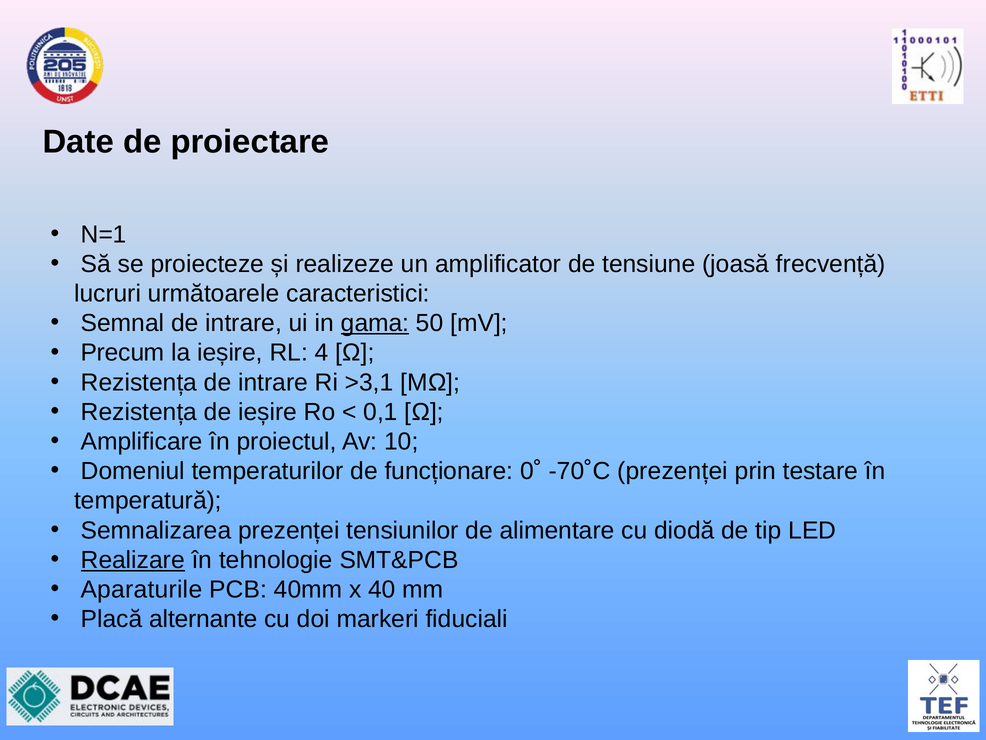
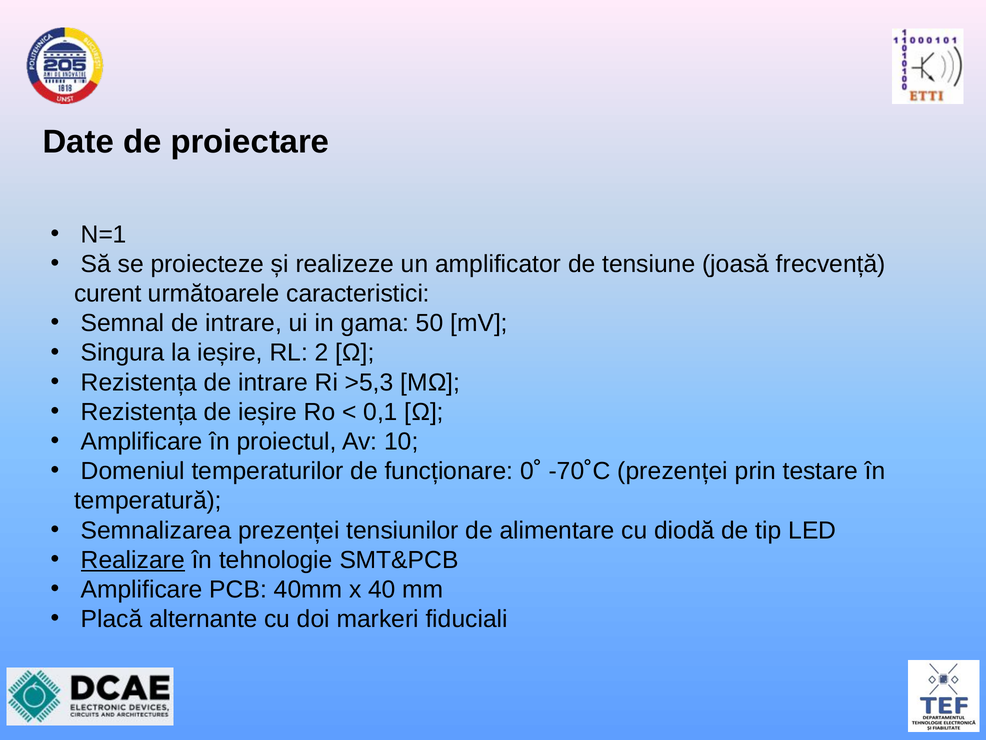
lucruri: lucruri -> curent (108, 293)
gama underline: present -> none (375, 323)
Precum: Precum -> Singura (123, 353)
4: 4 -> 2 (322, 353)
>3,1: >3,1 -> >5,3 (369, 382)
Aparaturile: Aparaturile -> Amplificare (142, 589)
